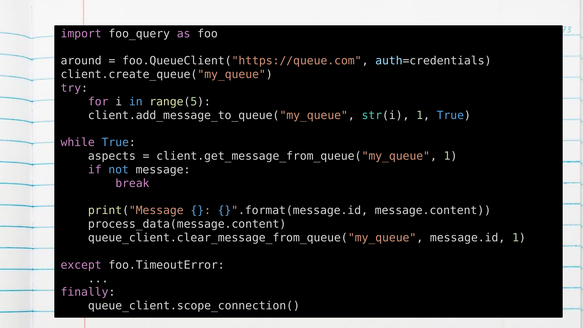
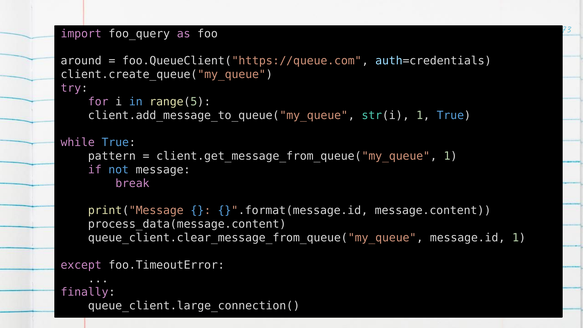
aspects: aspects -> pattern (112, 156)
queue_client.scope_connection(: queue_client.scope_connection( -> queue_client.large_connection( (194, 306)
